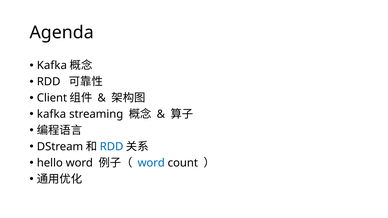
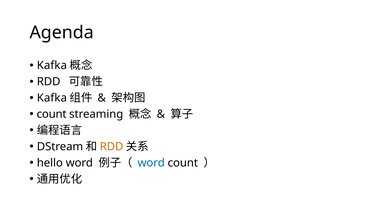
Client: Client -> Kafka (52, 98)
kafka: kafka -> count (52, 114)
RDD colour: blue -> orange (112, 147)
